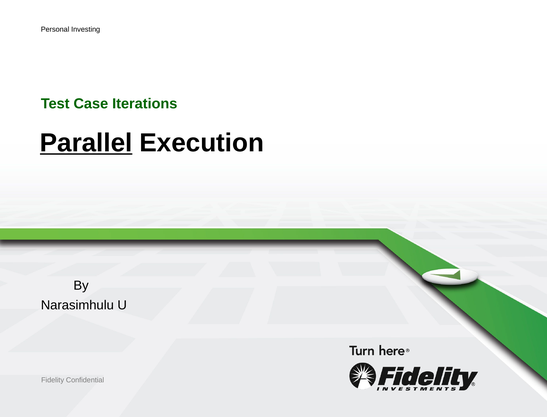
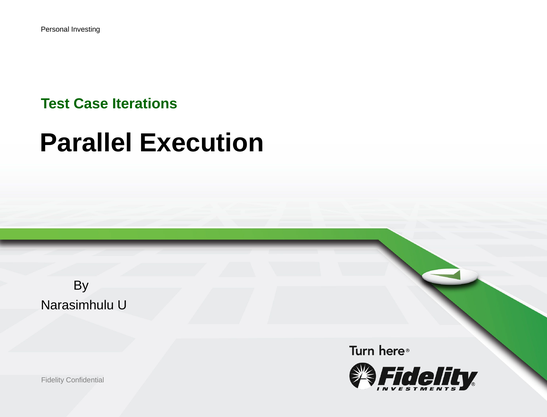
Parallel underline: present -> none (86, 143)
